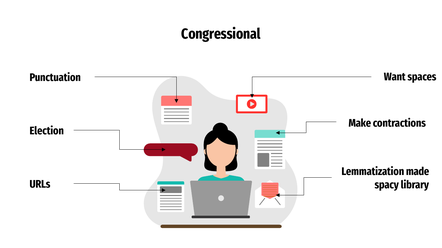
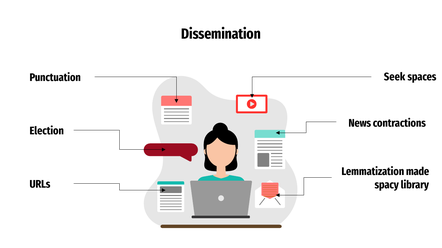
Congressional: Congressional -> Dissemination (221, 34)
Want: Want -> Seek (395, 77)
Make: Make -> News (360, 123)
